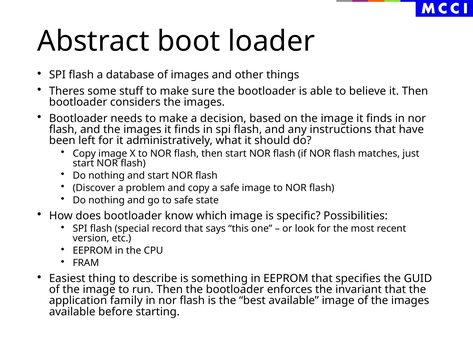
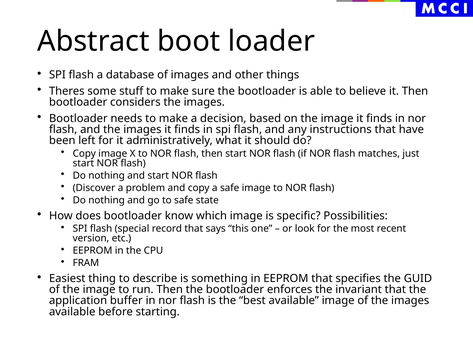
family: family -> buffer (126, 300)
